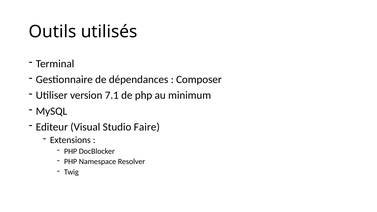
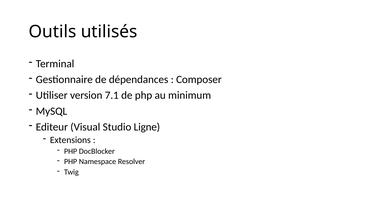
Faire: Faire -> Ligne (147, 127)
